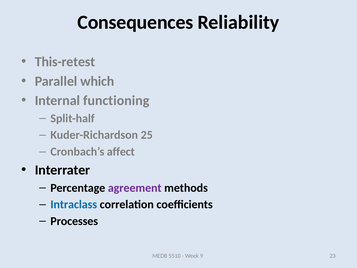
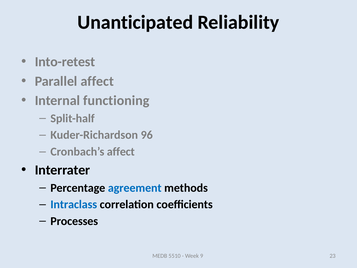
Consequences: Consequences -> Unanticipated (135, 22)
This-retest: This-retest -> Into-retest (65, 62)
Parallel which: which -> affect (97, 81)
25: 25 -> 96 (147, 135)
agreement colour: purple -> blue (135, 188)
